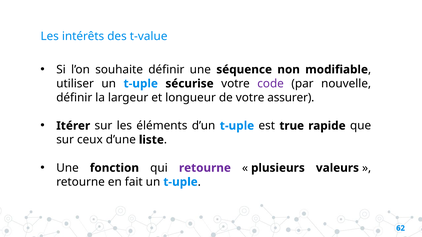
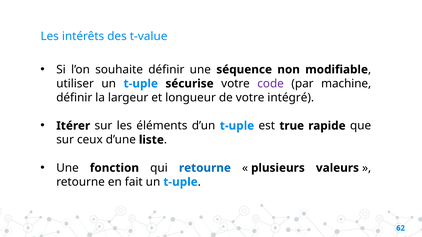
nouvelle: nouvelle -> machine (346, 84)
assurer: assurer -> intégré (291, 98)
retourne colour: purple -> blue (205, 168)
